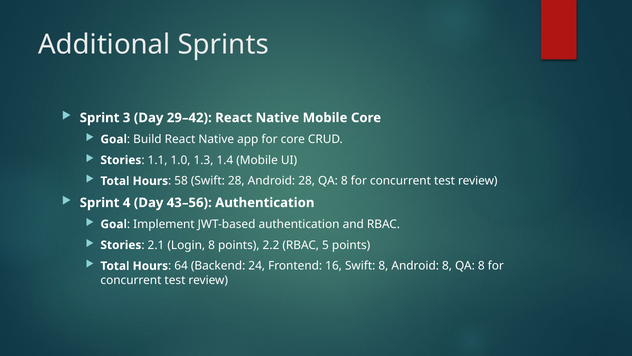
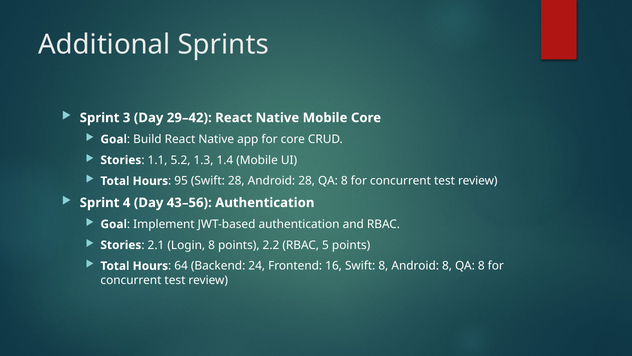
1.0: 1.0 -> 5.2 (181, 160)
58: 58 -> 95 (181, 181)
